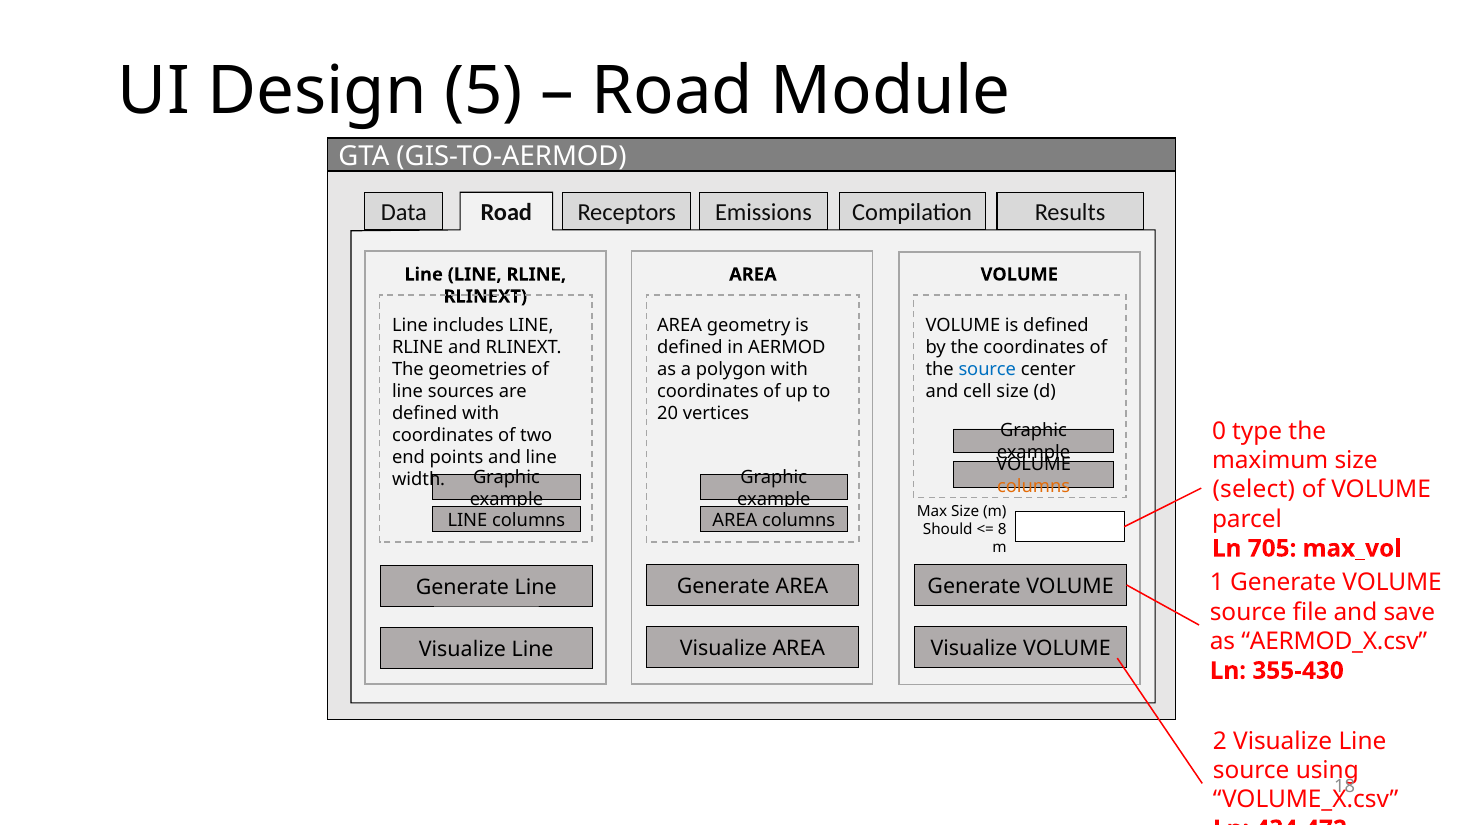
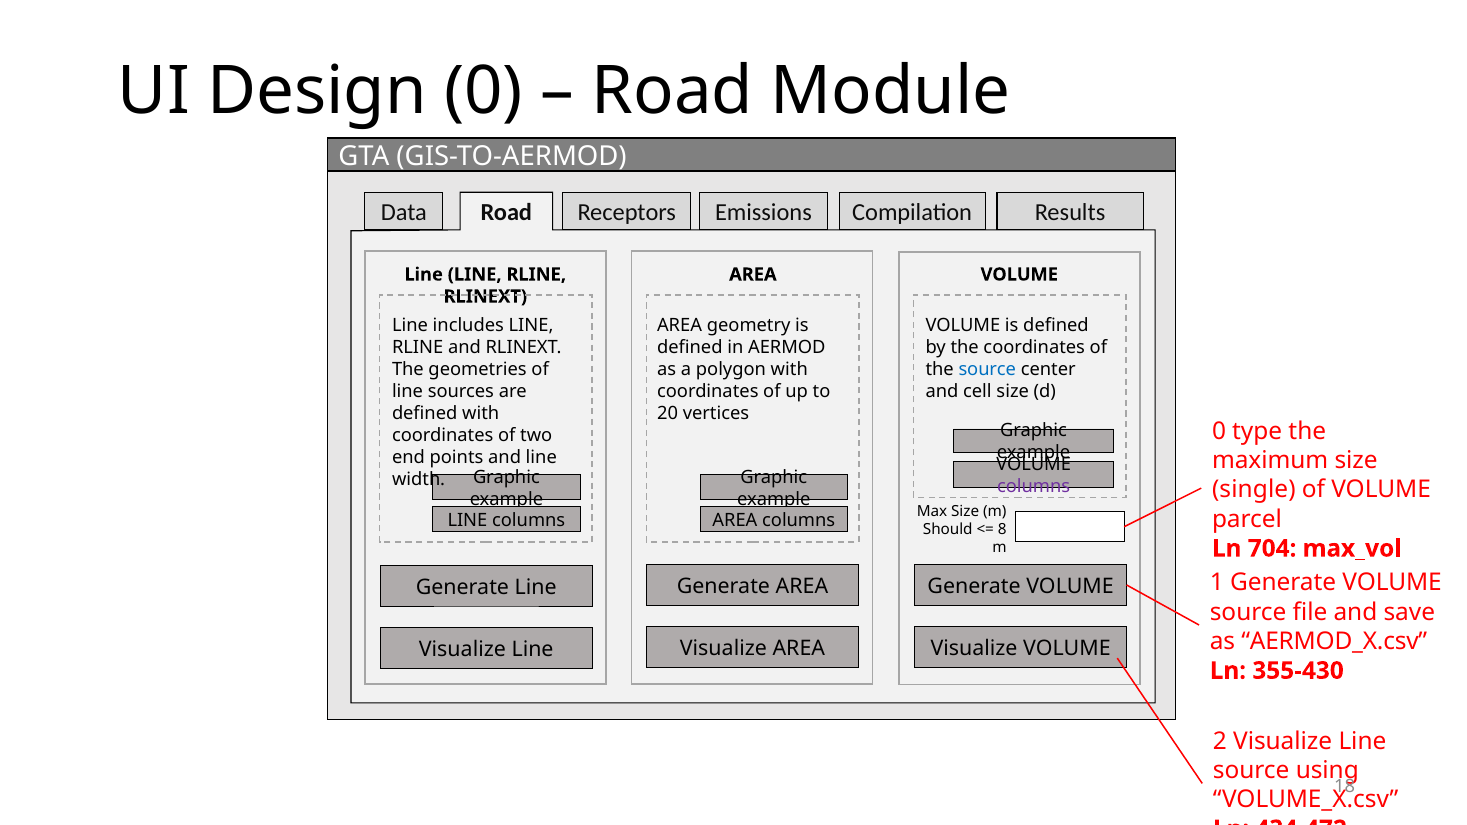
Design 5: 5 -> 0 (484, 91)
columns colour: orange -> purple (1034, 487)
select: select -> single (1254, 490)
705: 705 -> 704 (1272, 549)
